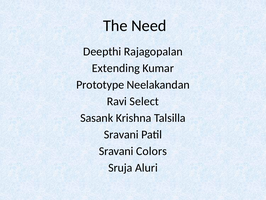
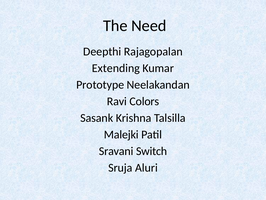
Select: Select -> Colors (144, 101)
Sravani: Sravani -> Malejki (121, 134)
Colors: Colors -> Switch (152, 151)
